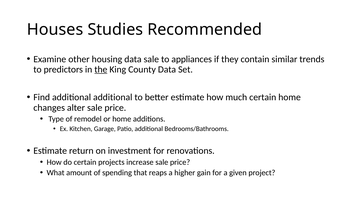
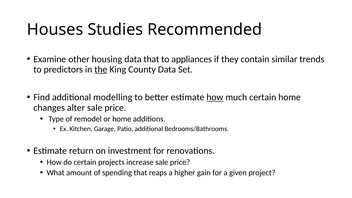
data sale: sale -> that (151, 59)
additional additional: additional -> modelling (113, 97)
how underline: none -> present (215, 97)
